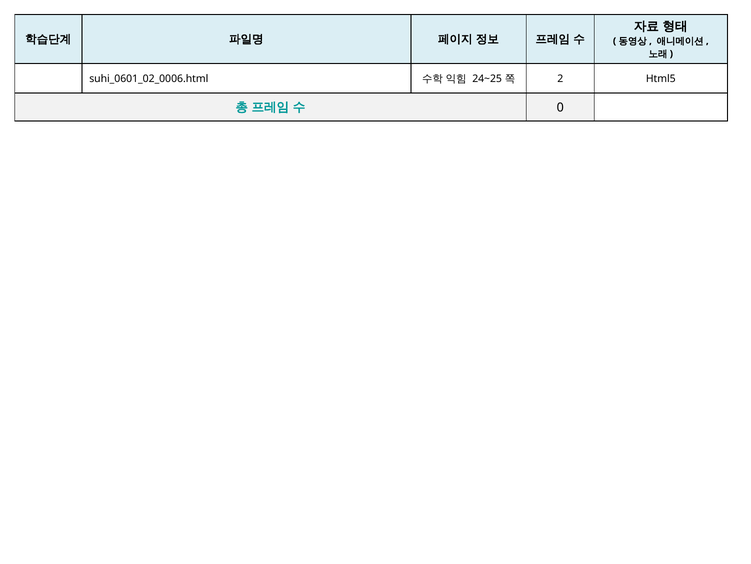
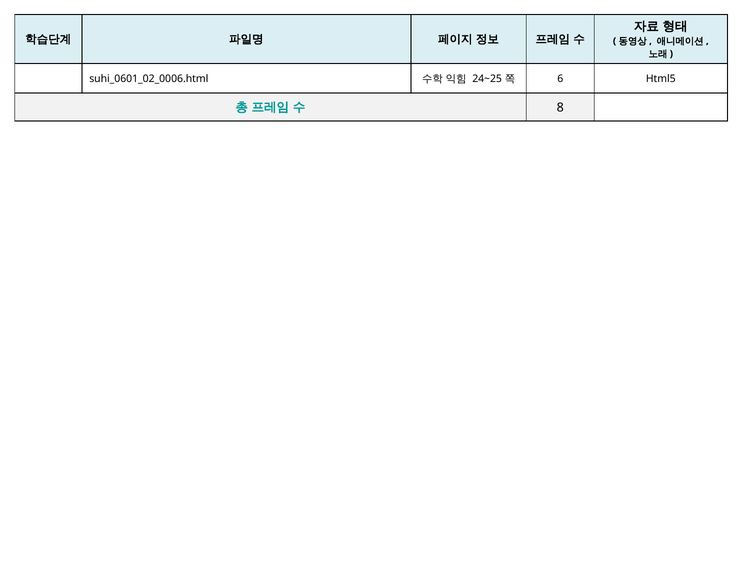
2: 2 -> 6 (560, 79)
0: 0 -> 8 (560, 108)
